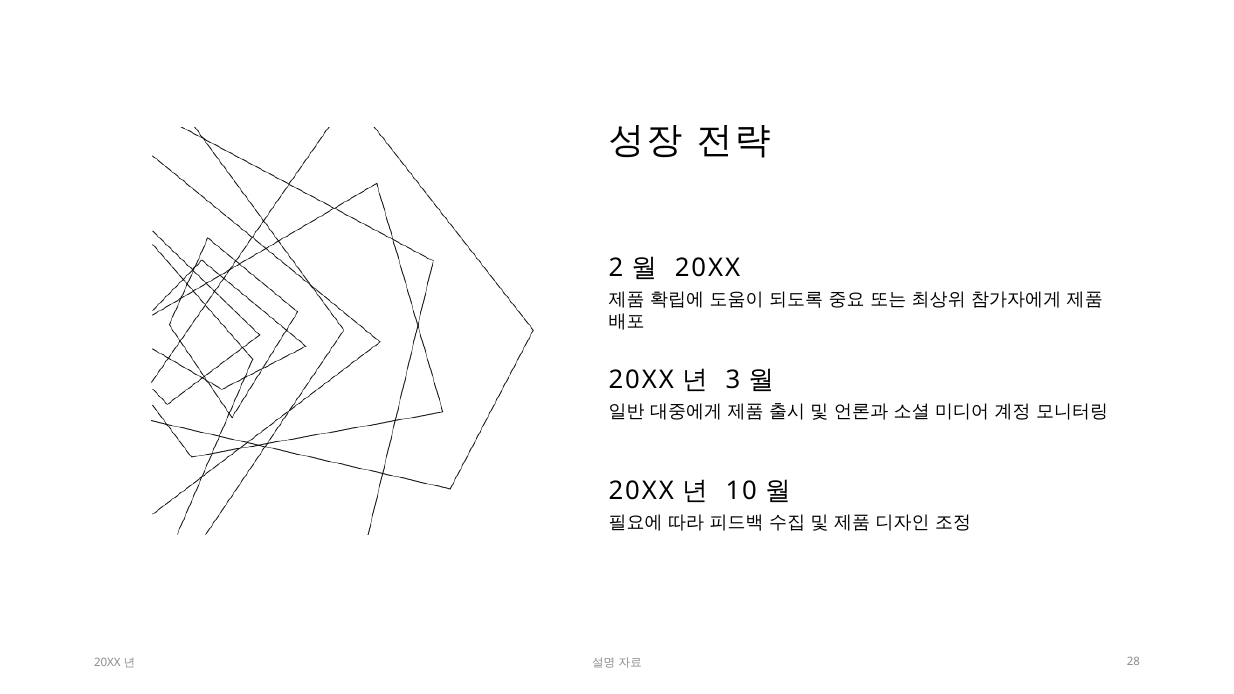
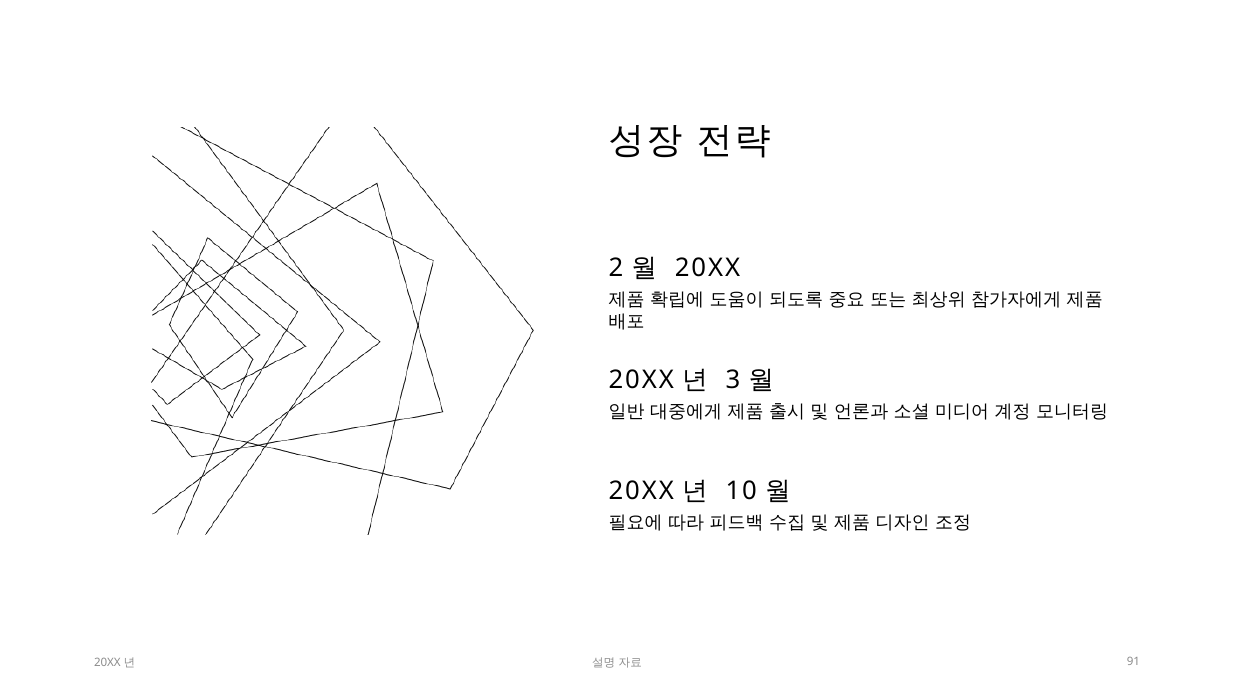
28: 28 -> 91 (1133, 662)
